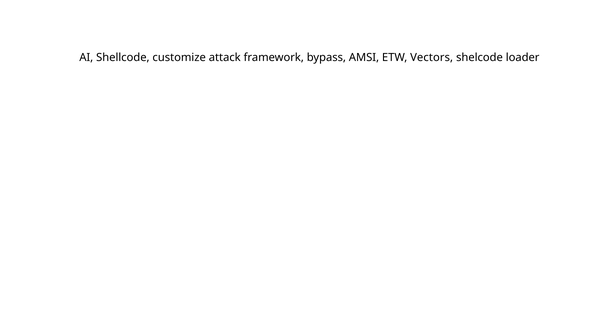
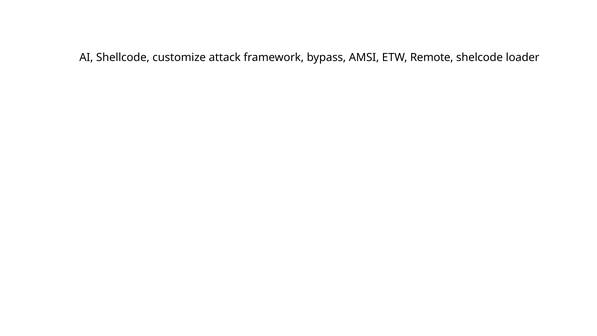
Vectors: Vectors -> Remote (432, 57)
